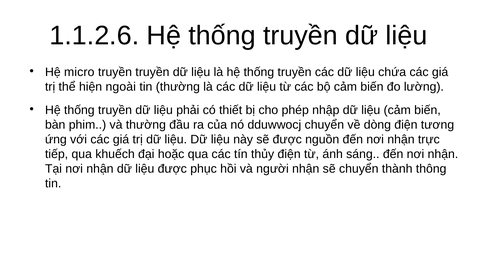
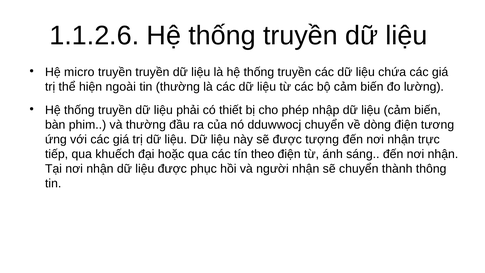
nguồn: nguồn -> tượng (322, 139)
thủy: thủy -> theo (263, 154)
